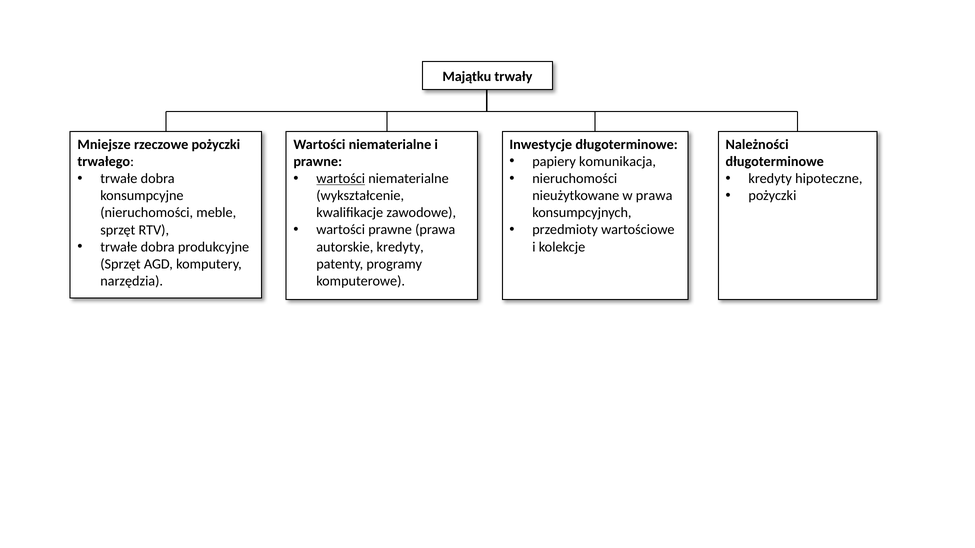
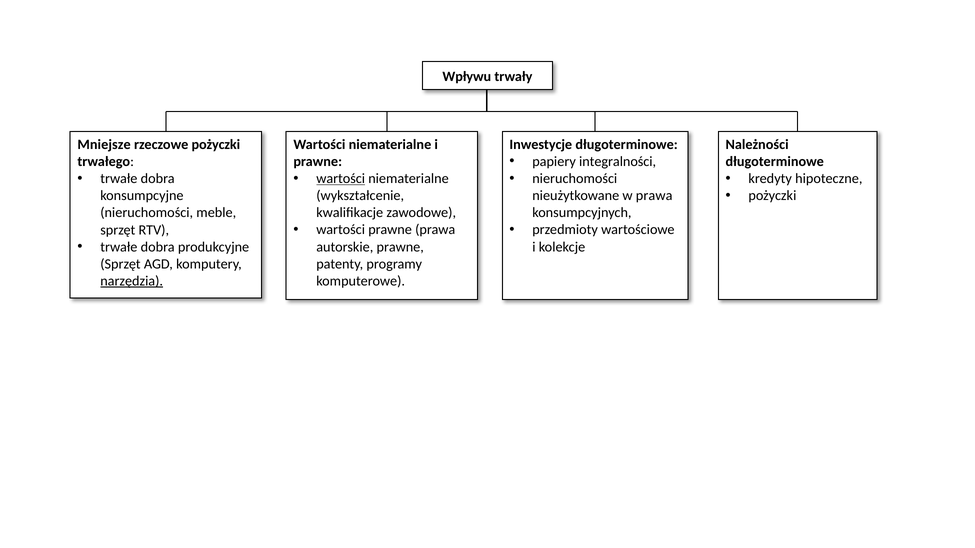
Majątku: Majątku -> Wpływu (467, 77)
komunikacja: komunikacja -> integralności (618, 162)
autorskie kredyty: kredyty -> prawne (400, 247)
narzędzia underline: none -> present (132, 281)
